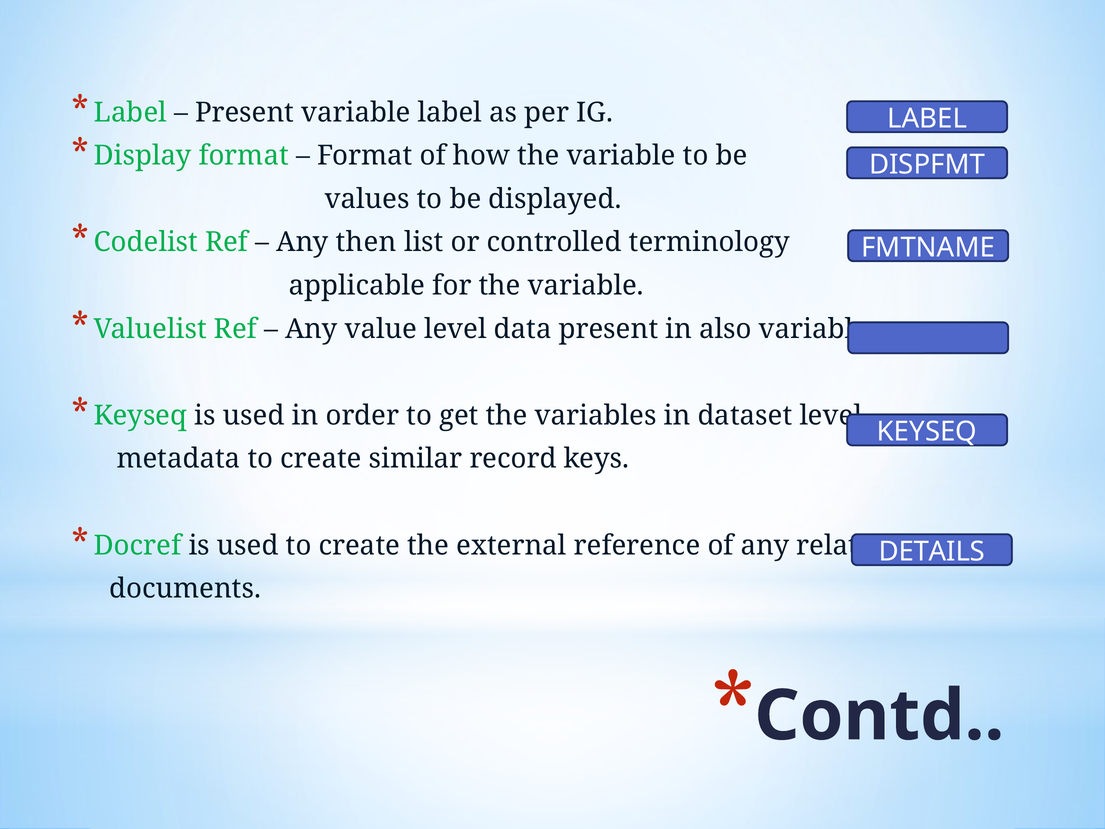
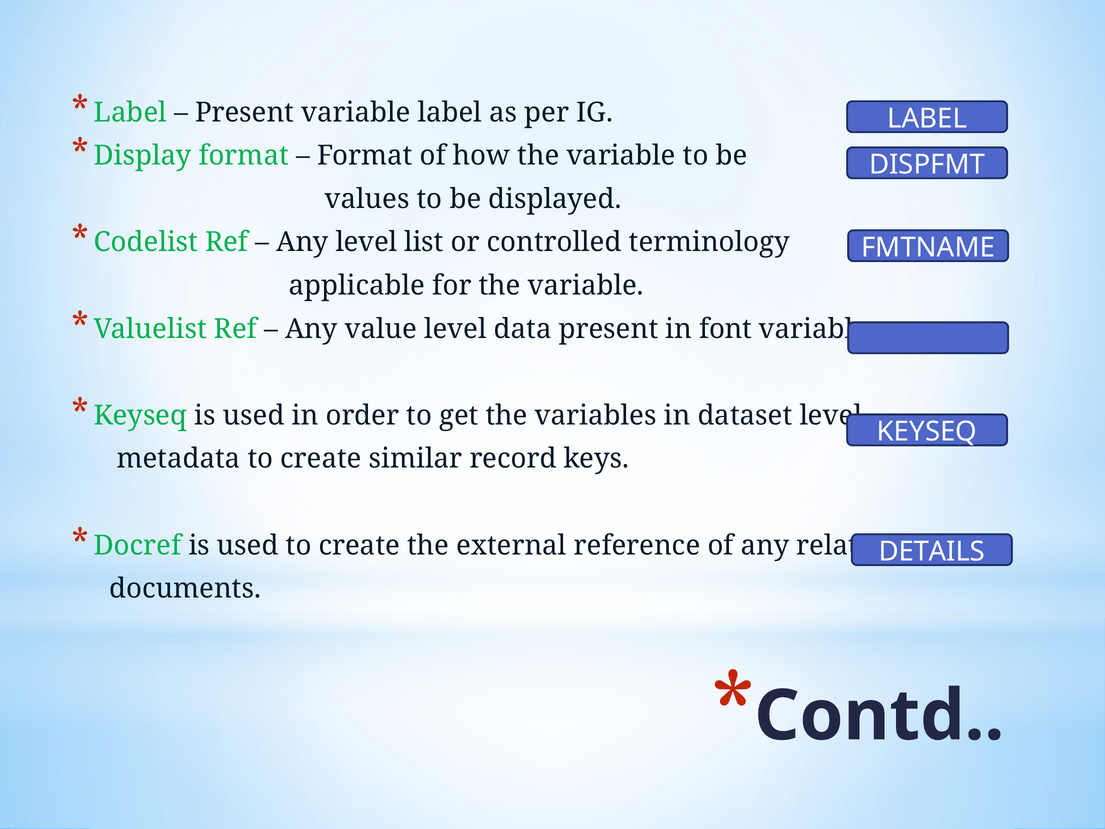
Any then: then -> level (366, 242)
also: also -> font (726, 329)
